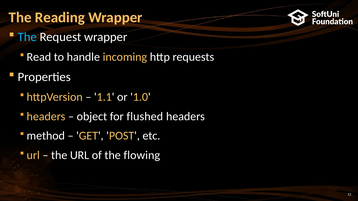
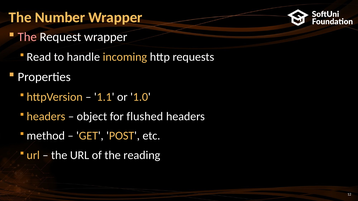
Reading: Reading -> Number (60, 17)
The colour: light blue -> pink (27, 37)
flowing: flowing -> reading (142, 156)
